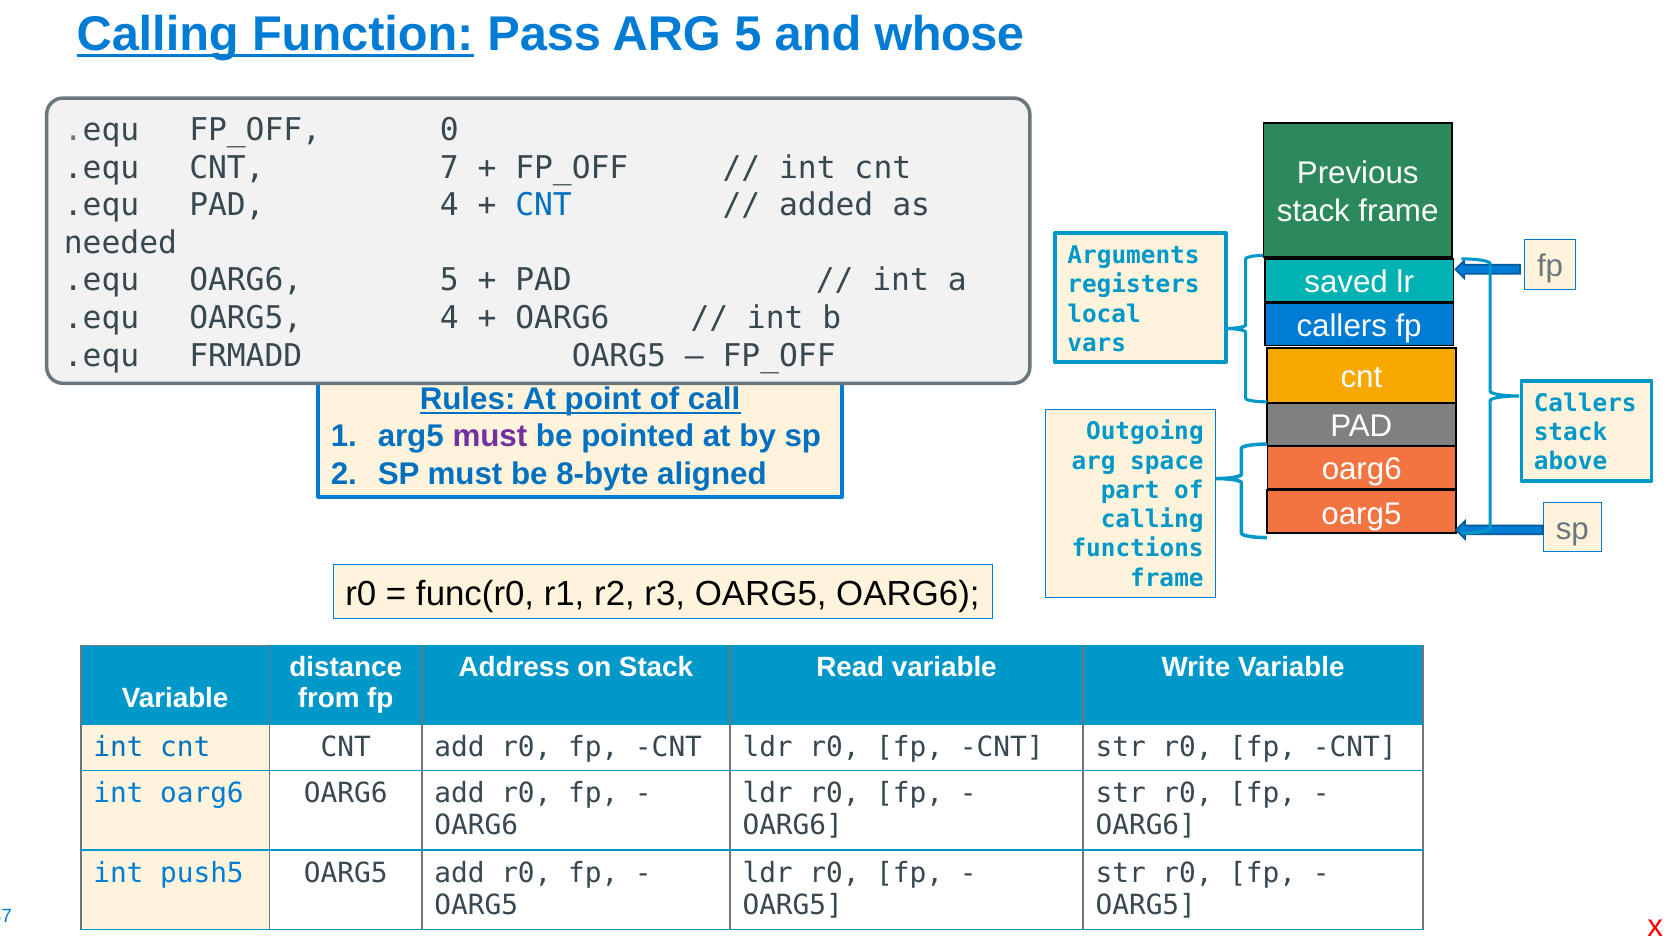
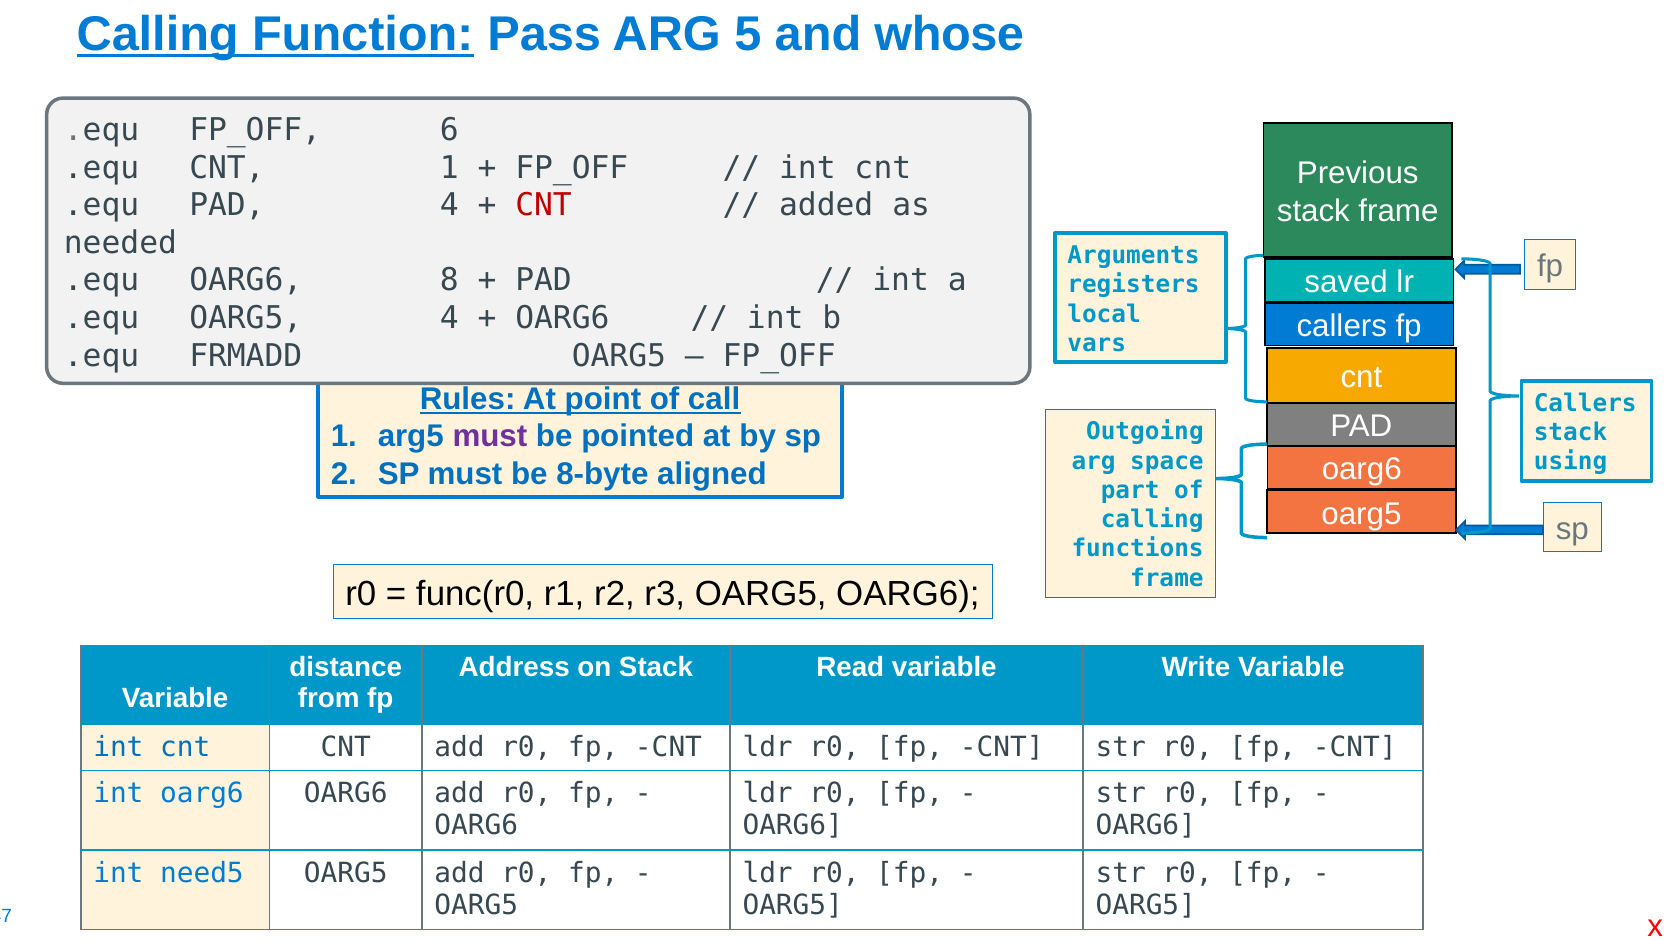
0: 0 -> 6 (449, 130)
CNT 7: 7 -> 1 (449, 168)
CNT colour: blue -> red (544, 205)
OARG6 5: 5 -> 8 (449, 280)
above: above -> using (1571, 462)
push5: push5 -> need5 (202, 873)
